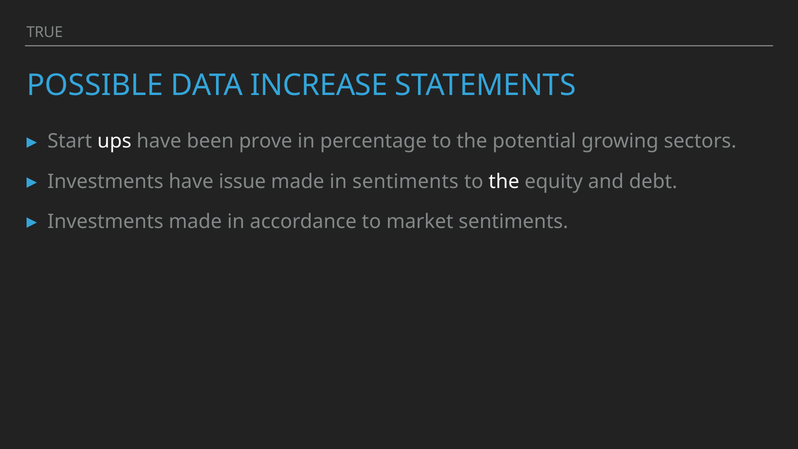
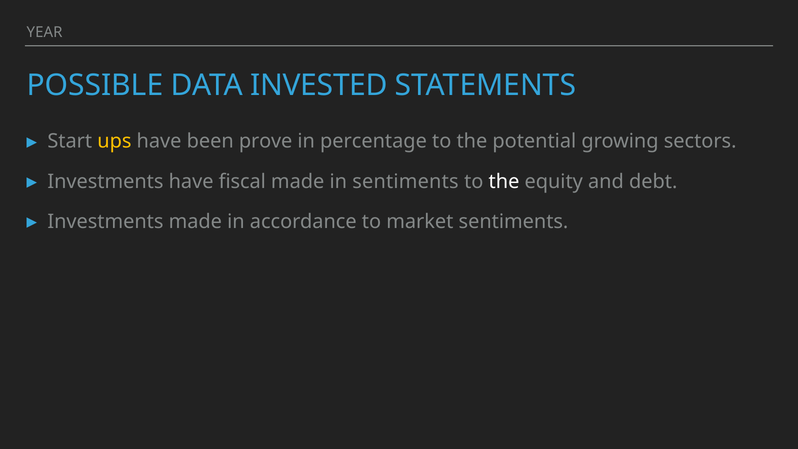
TRUE: TRUE -> YEAR (45, 32)
INCREASE: INCREASE -> INVESTED (319, 85)
ups colour: white -> yellow (114, 141)
issue: issue -> fiscal (242, 182)
